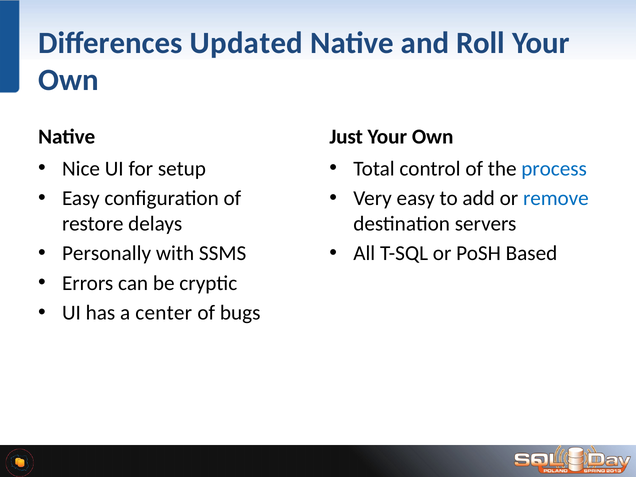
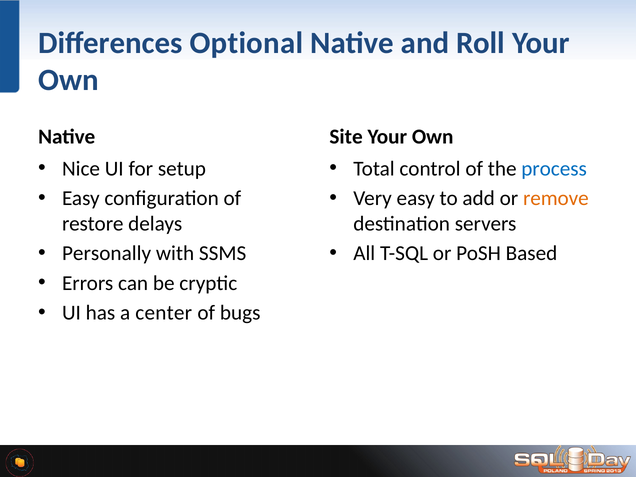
Updated: Updated -> Optional (246, 43)
Just: Just -> Site (346, 137)
remove colour: blue -> orange (556, 198)
